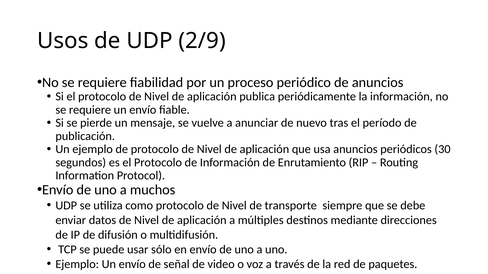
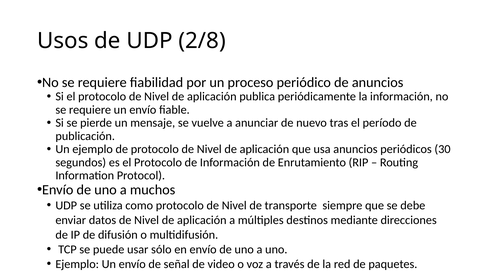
2/9: 2/9 -> 2/8 (202, 41)
